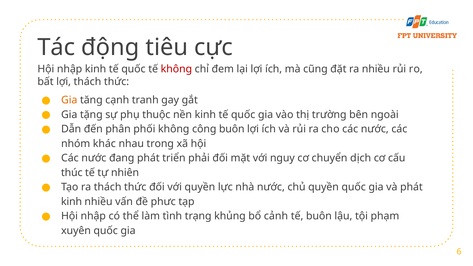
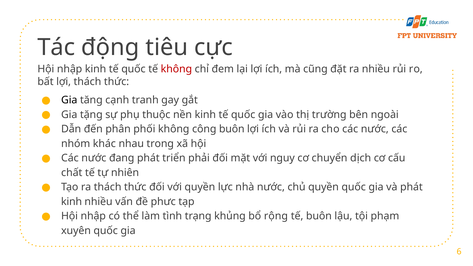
Gia colour: orange -> black (69, 100)
thúc: thúc -> chất (72, 173)
cảnh: cảnh -> rộng (276, 216)
